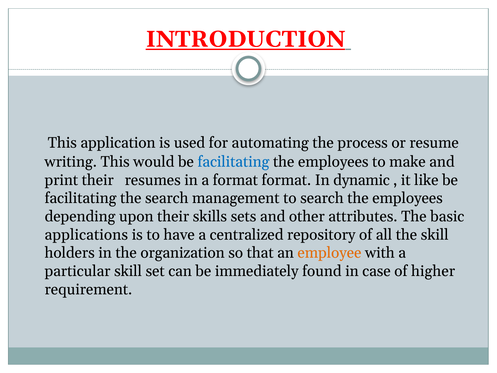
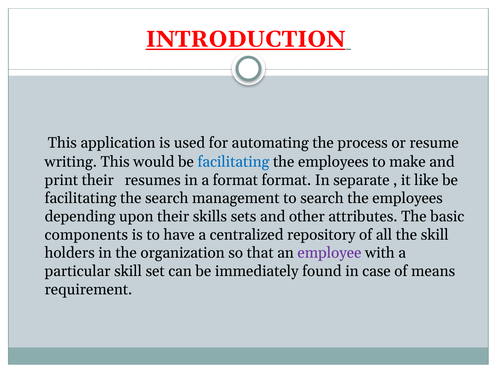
dynamic: dynamic -> separate (361, 180)
applications: applications -> components (86, 235)
employee colour: orange -> purple (329, 253)
higher: higher -> means (433, 271)
